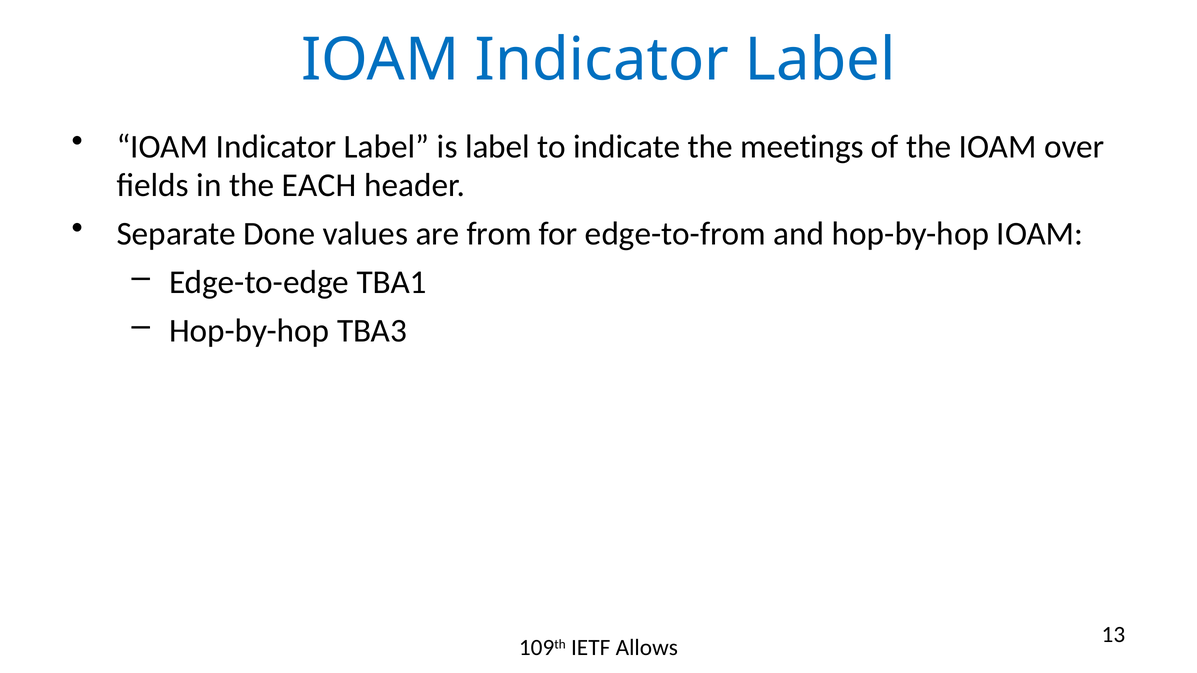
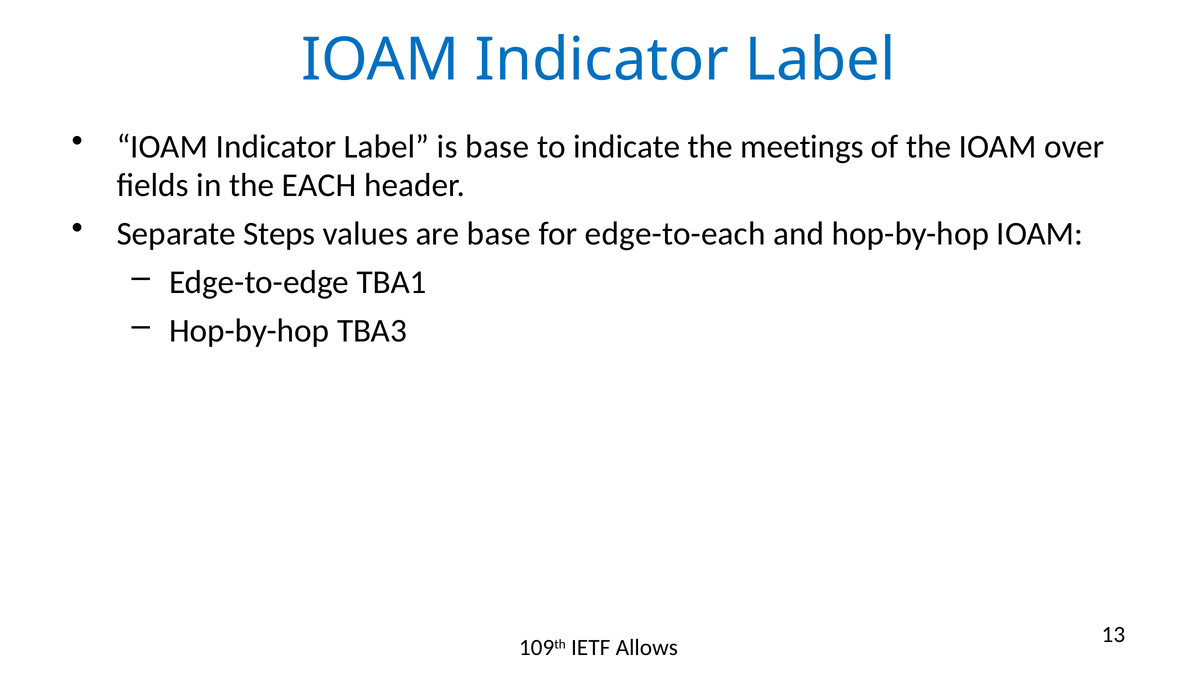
is label: label -> base (497, 147)
Done: Done -> Steps (279, 234)
are from: from -> base (499, 234)
edge-to-from: edge-to-from -> edge-to-each (675, 234)
